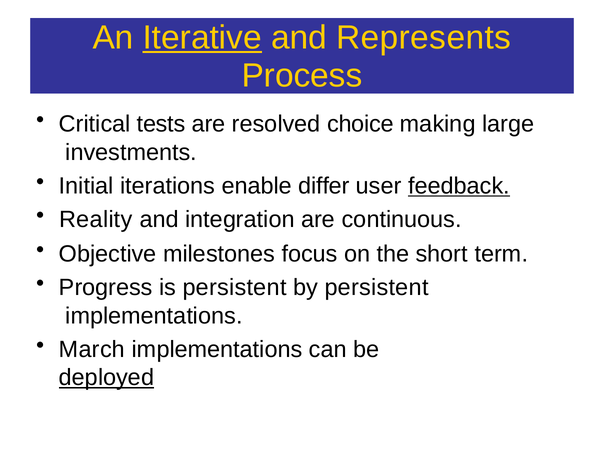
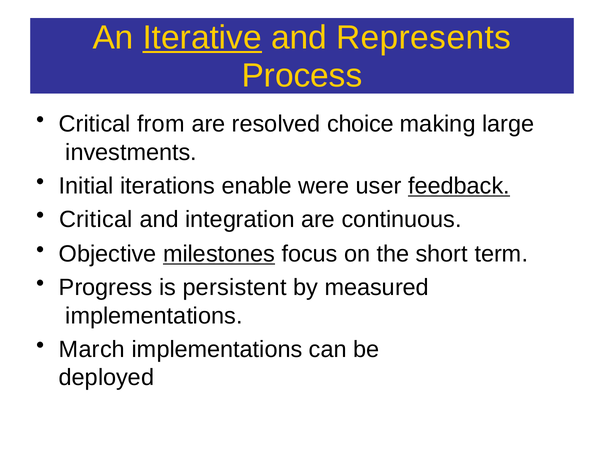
tests: tests -> from (161, 124)
differ: differ -> were (324, 186)
Reality: Reality -> Critical (96, 219)
milestones underline: none -> present (219, 254)
by persistent: persistent -> measured (377, 287)
deployed underline: present -> none (106, 378)
